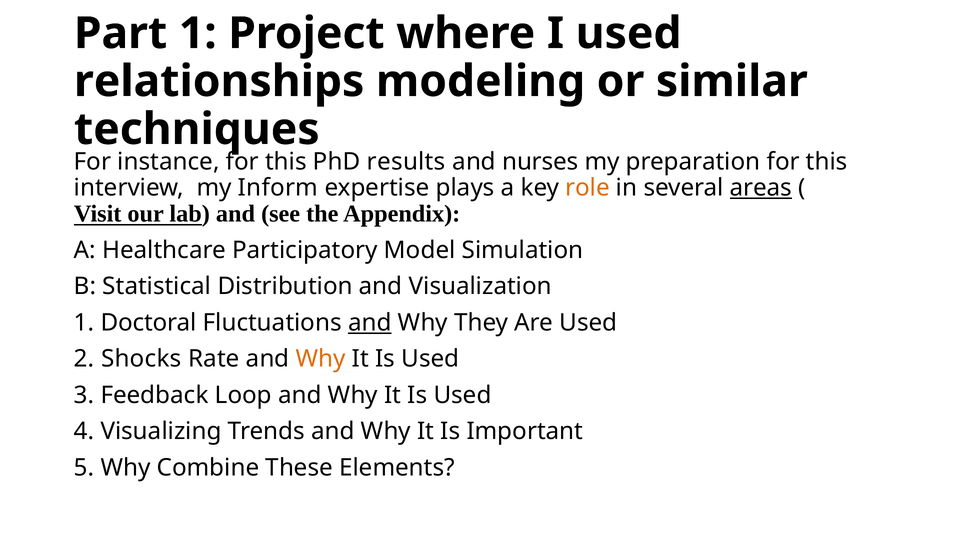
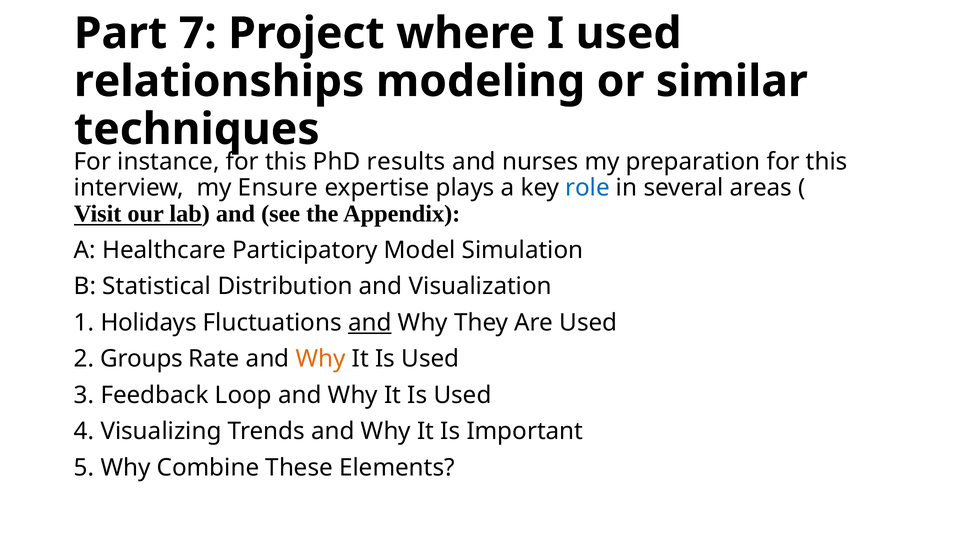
Part 1: 1 -> 7 (198, 33)
Inform: Inform -> Ensure (278, 188)
role colour: orange -> blue (588, 188)
areas underline: present -> none (761, 188)
Doctoral: Doctoral -> Holidays (149, 323)
Shocks: Shocks -> Groups (142, 359)
